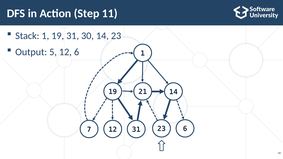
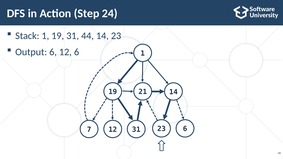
11: 11 -> 24 (110, 13)
30: 30 -> 44 (88, 36)
Output 5: 5 -> 6 (53, 52)
